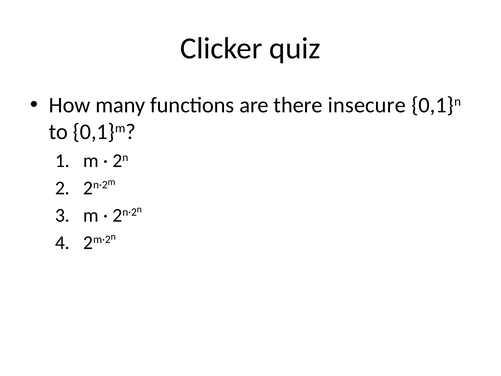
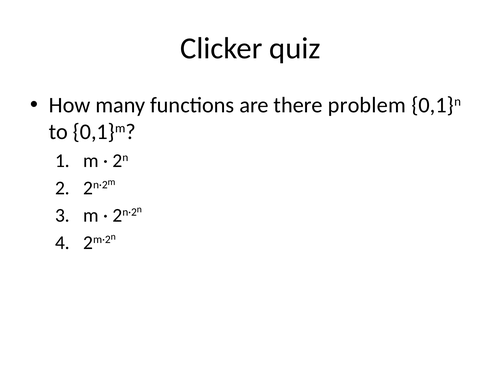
insecure: insecure -> problem (367, 105)
